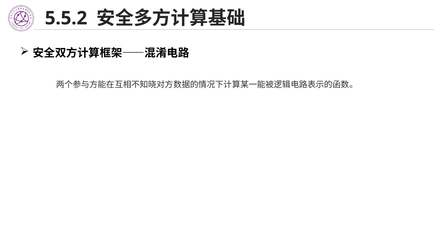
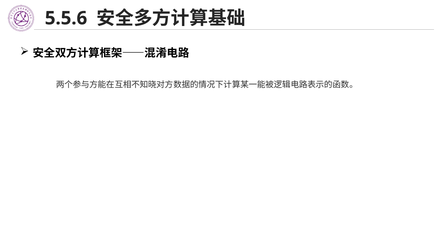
5.5.2: 5.5.2 -> 5.5.6 (66, 18)
